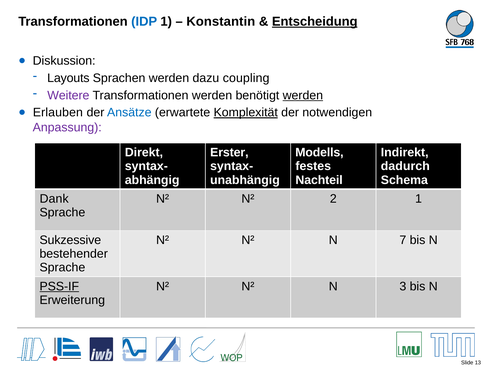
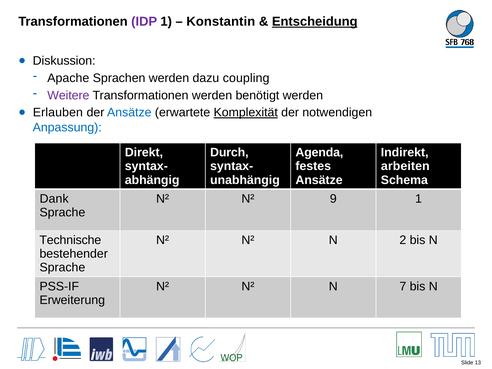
IDP colour: blue -> purple (144, 22)
Layouts: Layouts -> Apache (68, 78)
werden underline: present -> none (303, 95)
Anpassung colour: purple -> blue (67, 127)
Erster: Erster -> Durch (229, 152)
Modells: Modells -> Agenda (319, 152)
dadurch: dadurch -> arbeiten (405, 166)
Nachteil: Nachteil -> Ansätze (319, 180)
2: 2 -> 9 (333, 199)
Sukzessive: Sukzessive -> Technische (70, 240)
7: 7 -> 2 (403, 240)
PSS-IF underline: present -> none (59, 286)
3: 3 -> 7 (403, 286)
